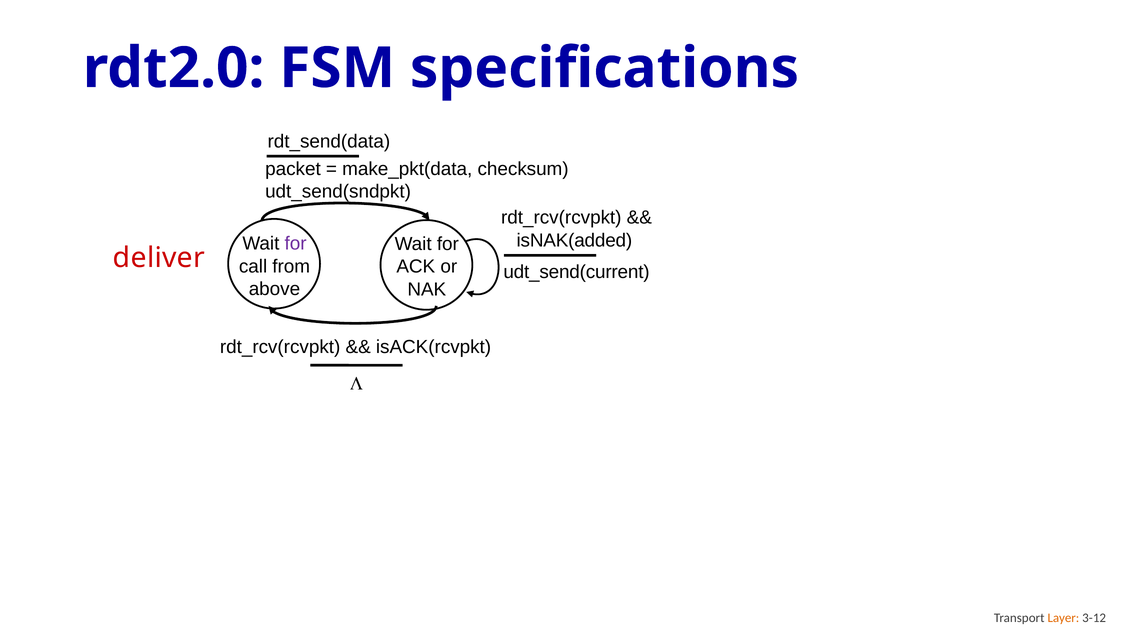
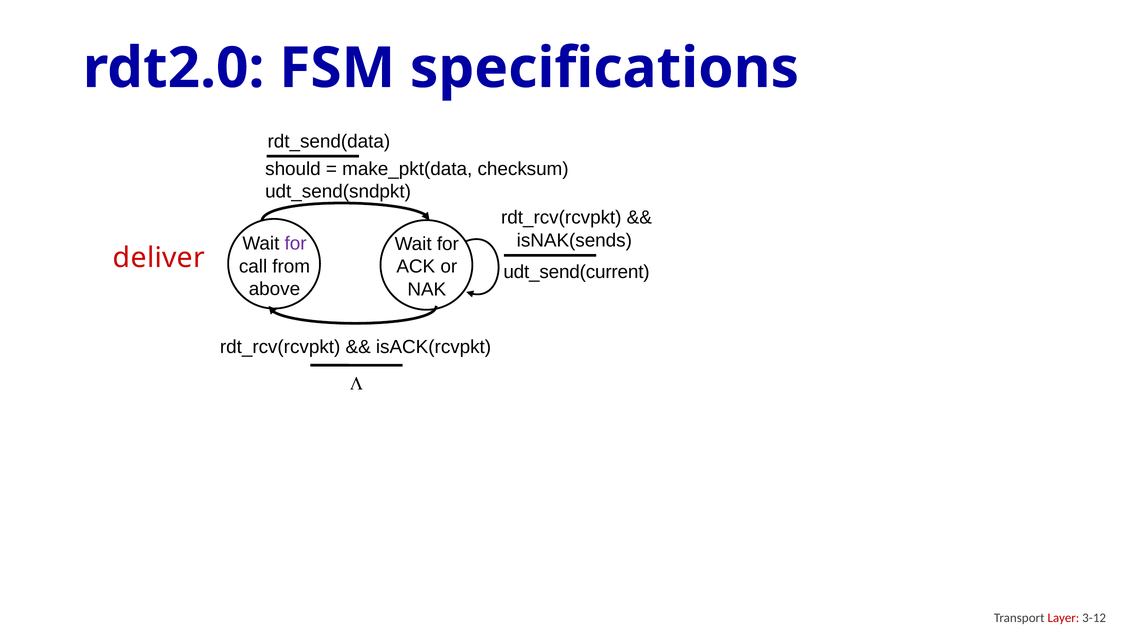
packet: packet -> should (293, 169)
isNAK(added: isNAK(added -> isNAK(sends (574, 240)
Layer colour: orange -> red (1063, 618)
